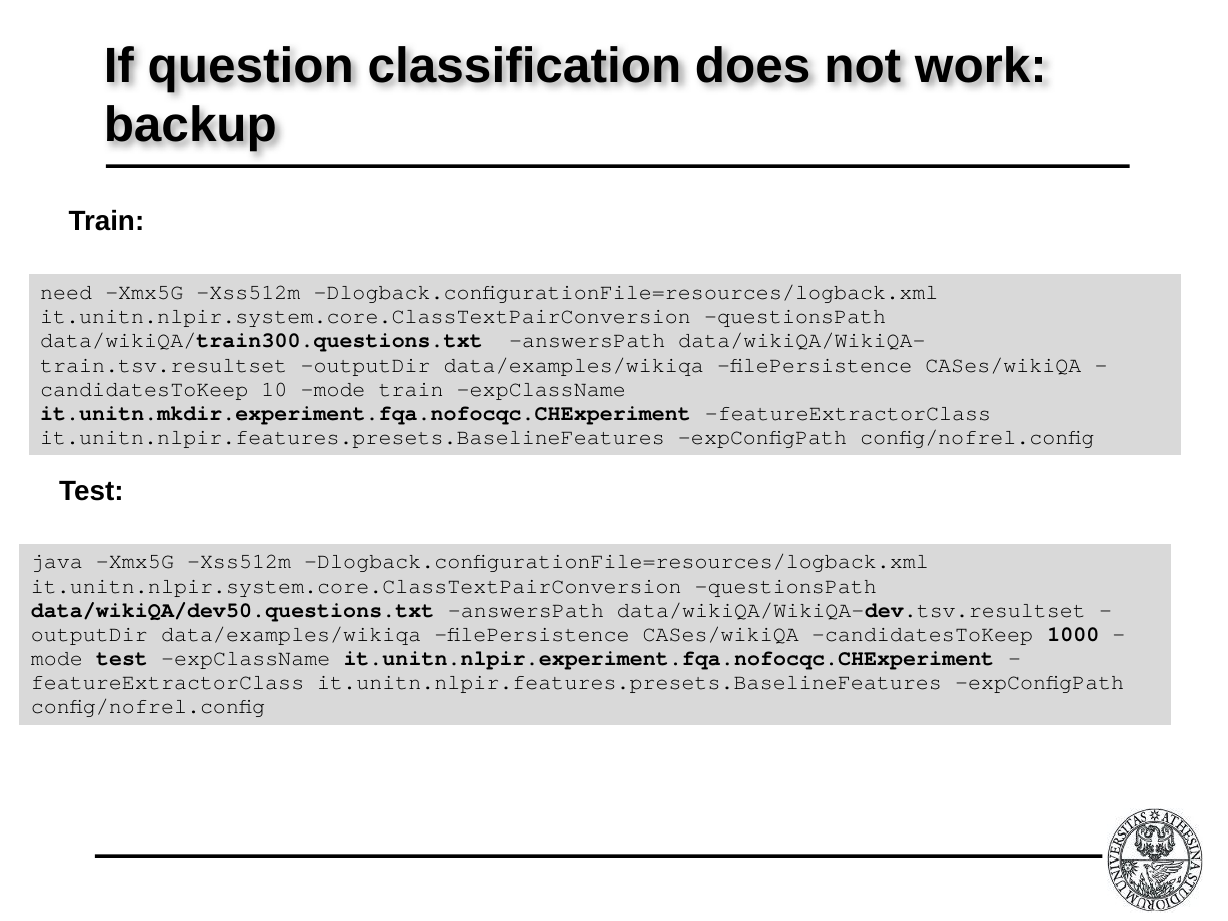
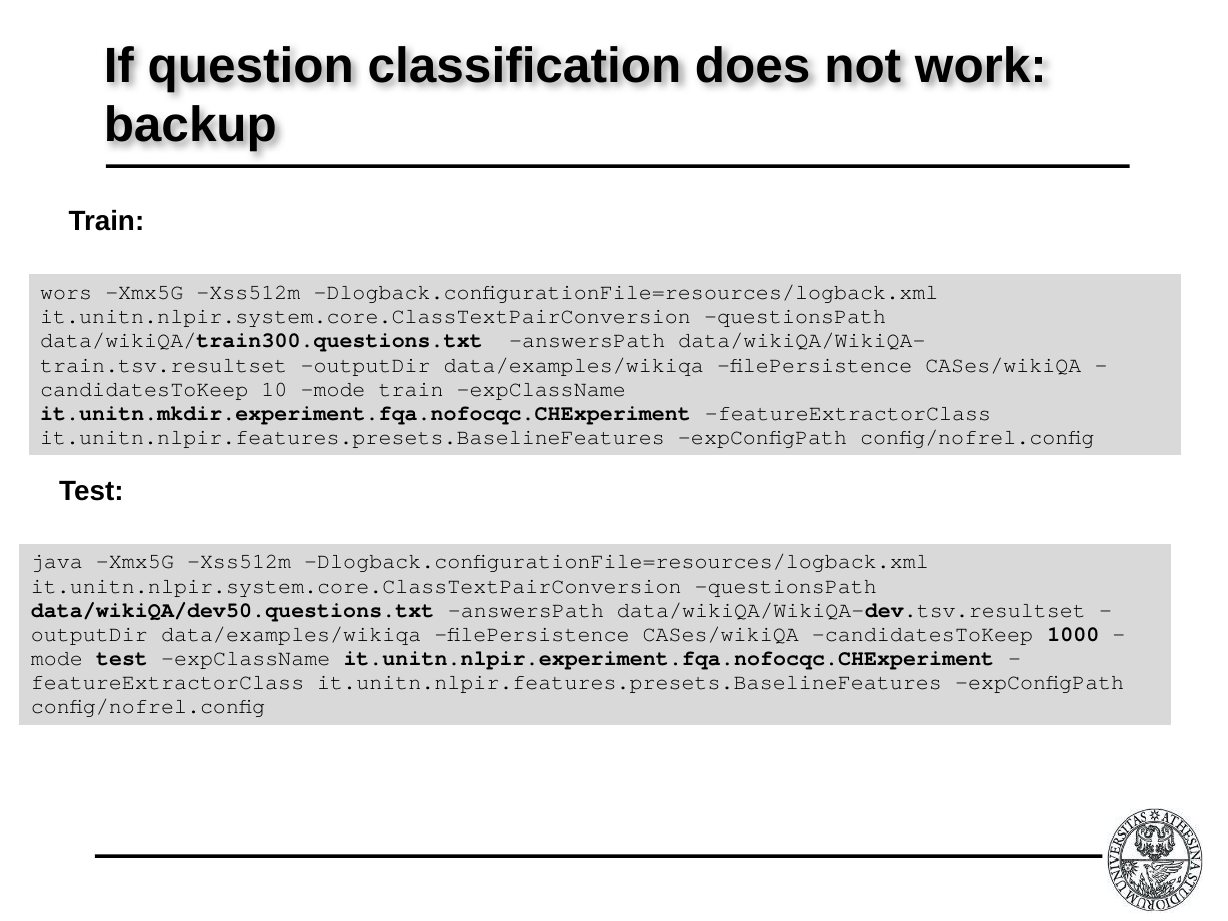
need: need -> wors (66, 292)
